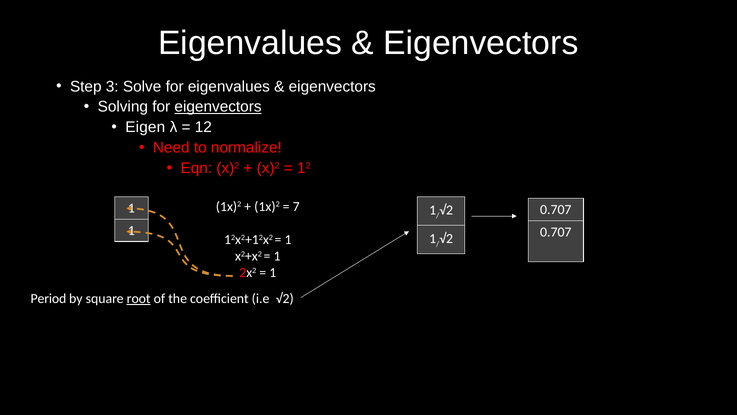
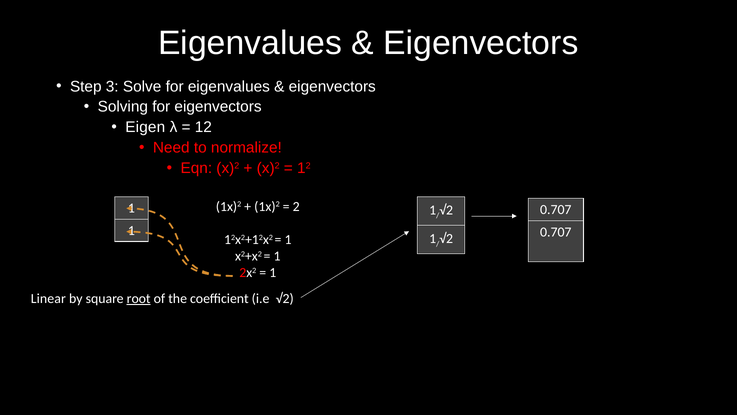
eigenvectors underline: present -> none (218, 107)
7: 7 -> 2 (296, 206)
Period: Period -> Linear (48, 298)
